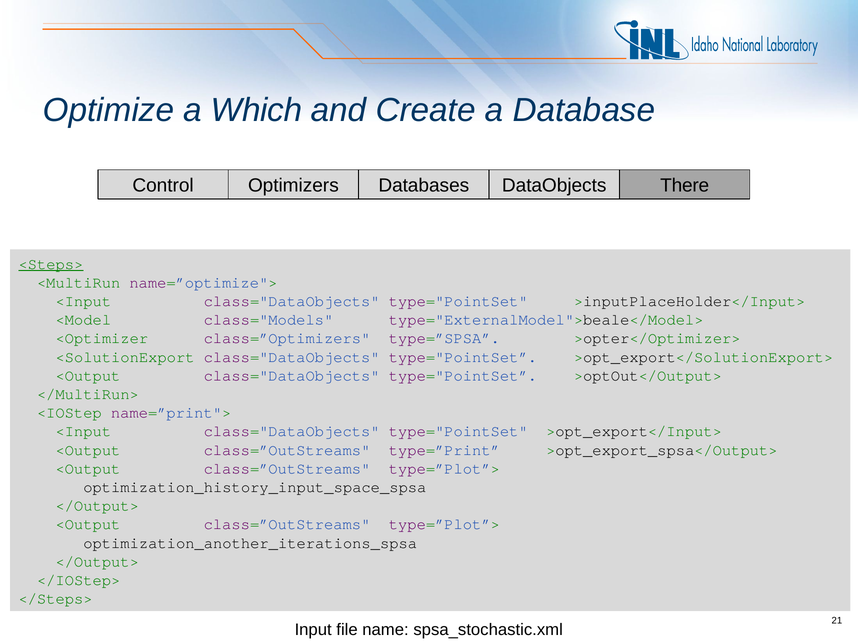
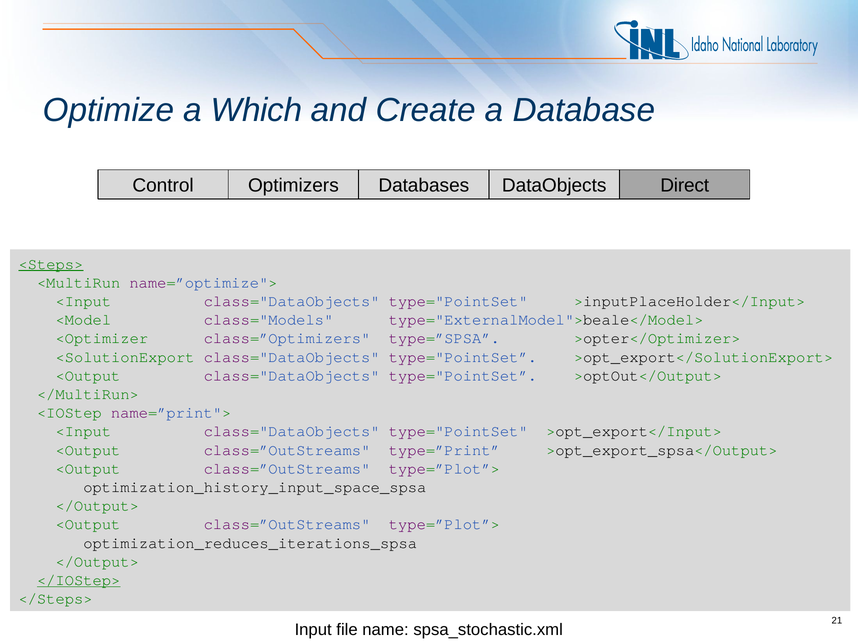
There: There -> Direct (685, 186)
optimization_another_iterations_spsa: optimization_another_iterations_spsa -> optimization_reduces_iterations_spsa (250, 543)
</IOStep> underline: none -> present (79, 581)
